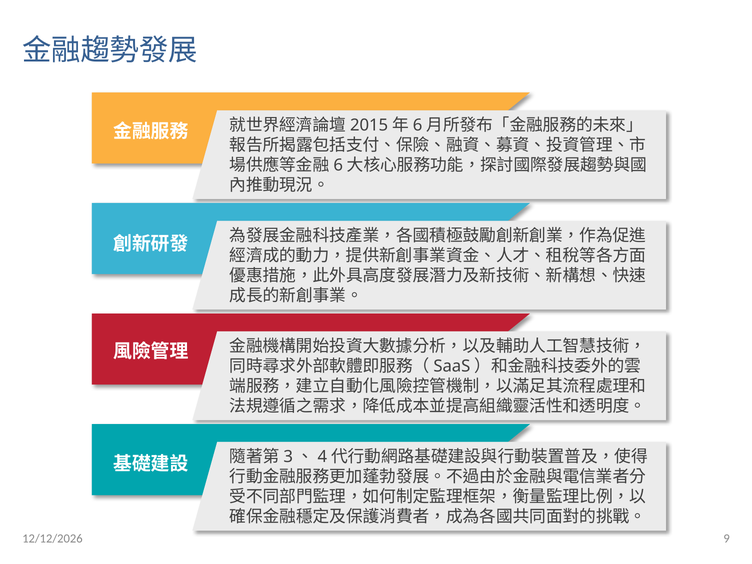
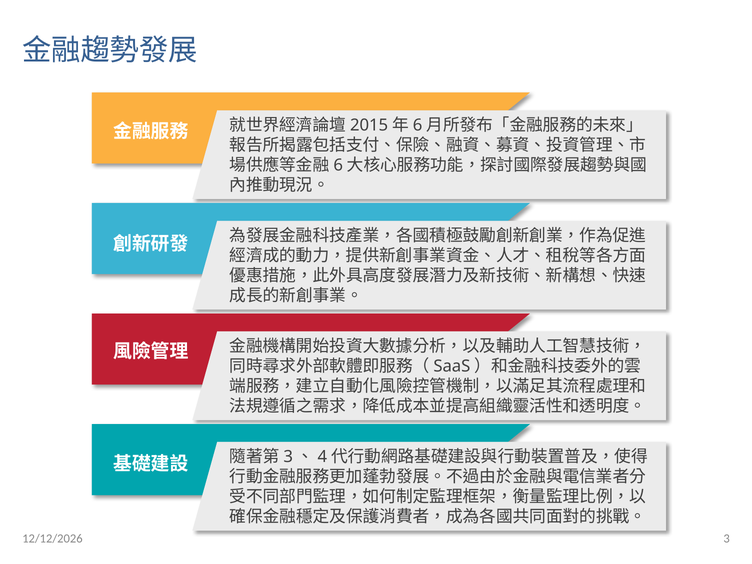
9: 9 -> 3 (727, 538)
